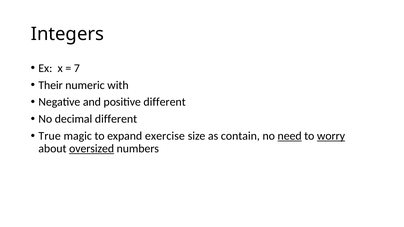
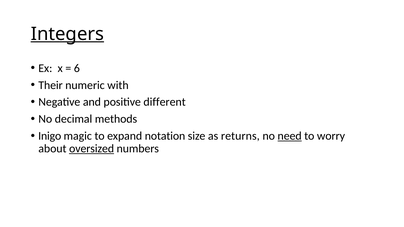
Integers underline: none -> present (67, 34)
7: 7 -> 6 (77, 68)
decimal different: different -> methods (116, 119)
True: True -> Inigo (50, 136)
exercise: exercise -> notation (165, 136)
contain: contain -> returns (240, 136)
worry underline: present -> none (331, 136)
